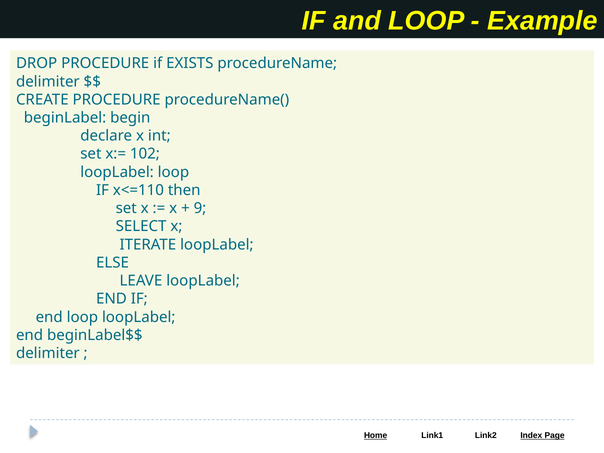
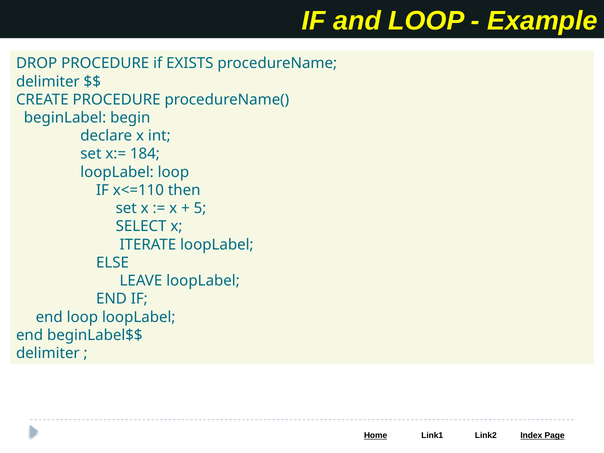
102: 102 -> 184 (145, 154)
9: 9 -> 5 (200, 208)
